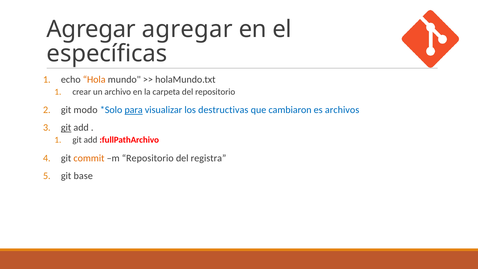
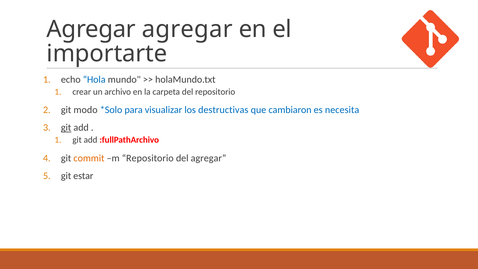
específicas: específicas -> importarte (107, 54)
Hola colour: orange -> blue (94, 79)
para underline: present -> none (134, 110)
archivos: archivos -> necesita (342, 110)
del registra: registra -> agregar (208, 158)
base: base -> estar (83, 176)
